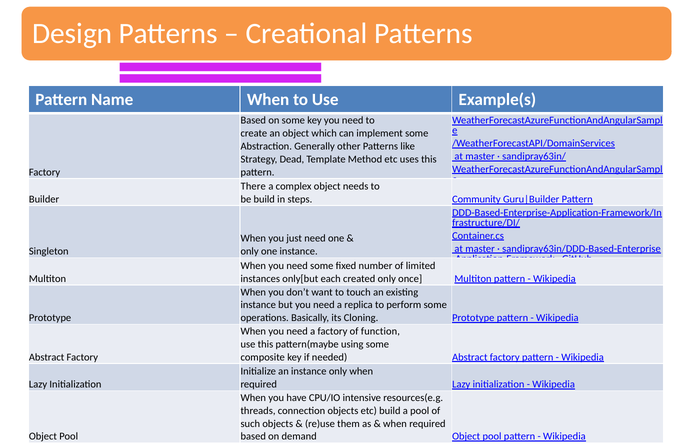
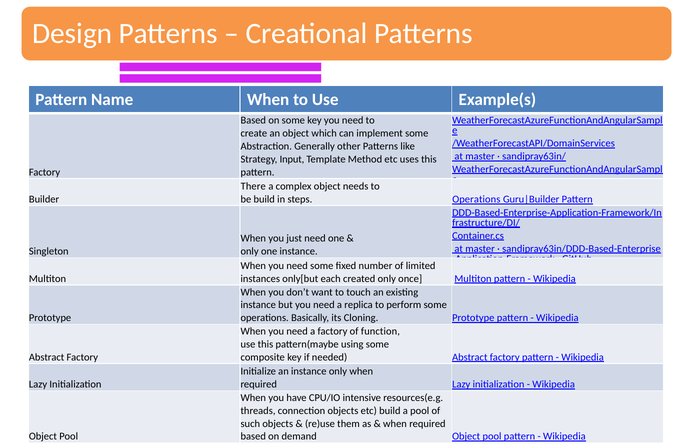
Dead: Dead -> Input (292, 159)
steps Community: Community -> Operations (476, 199)
